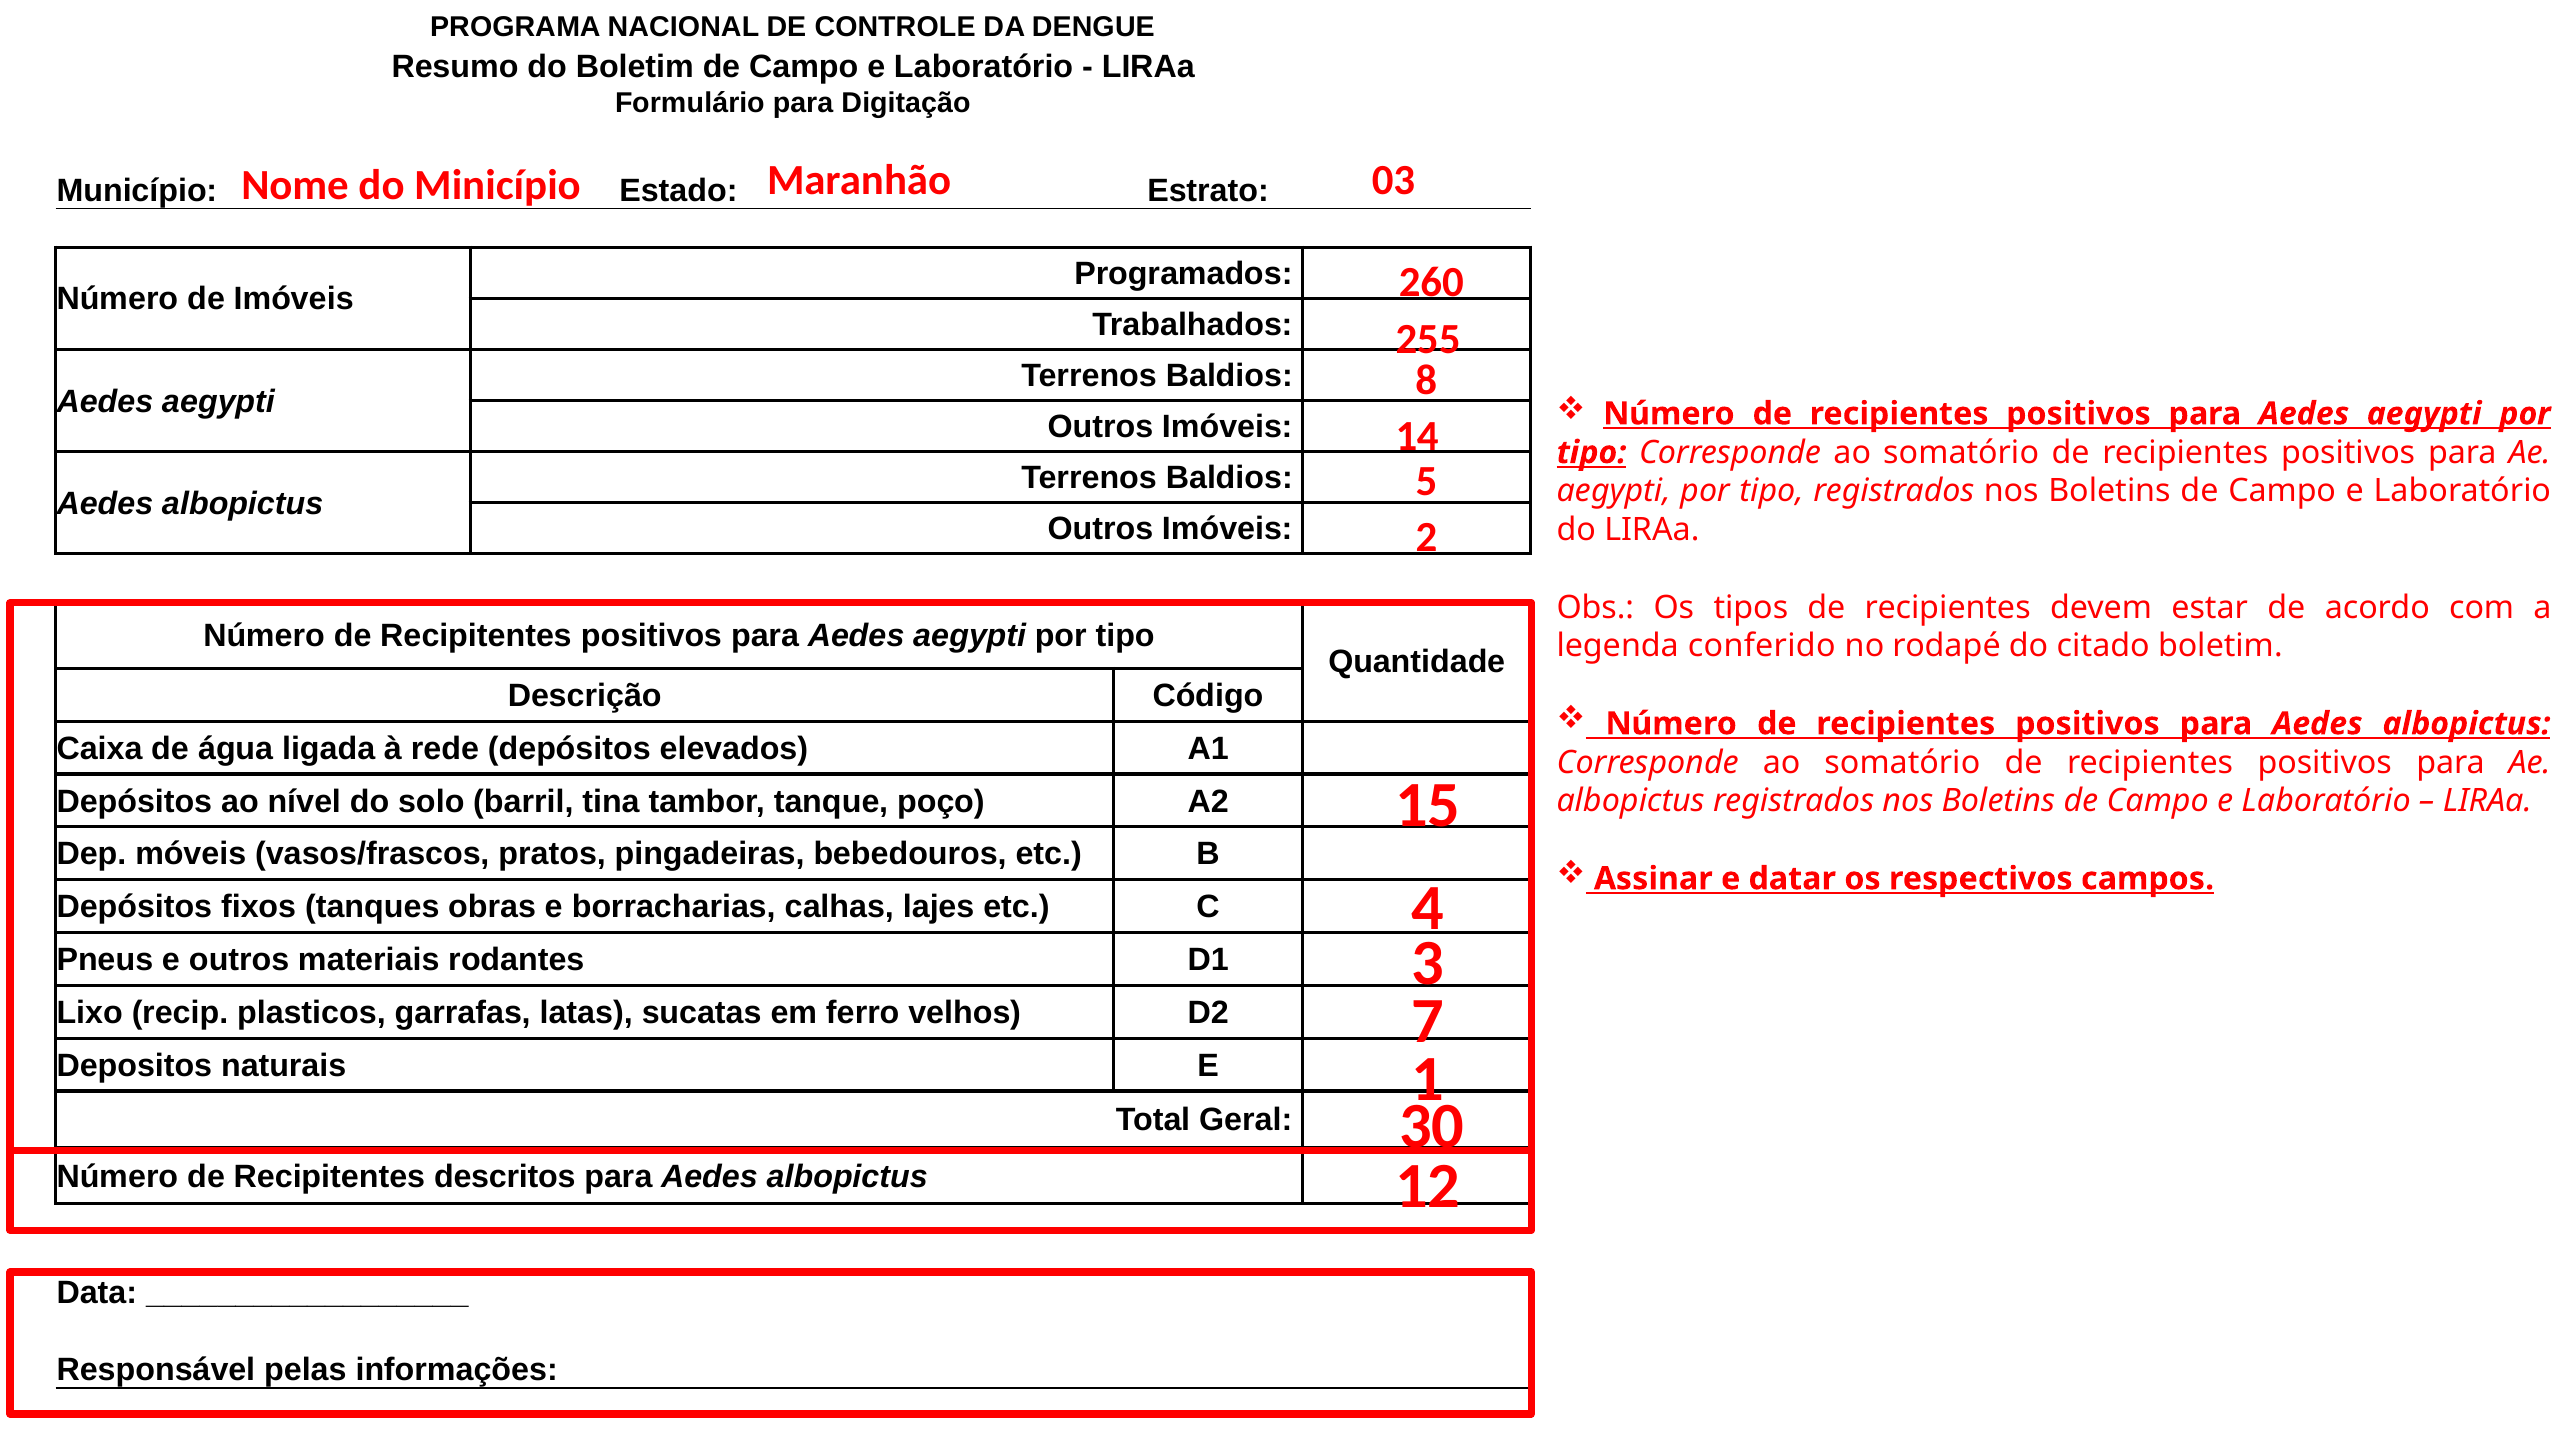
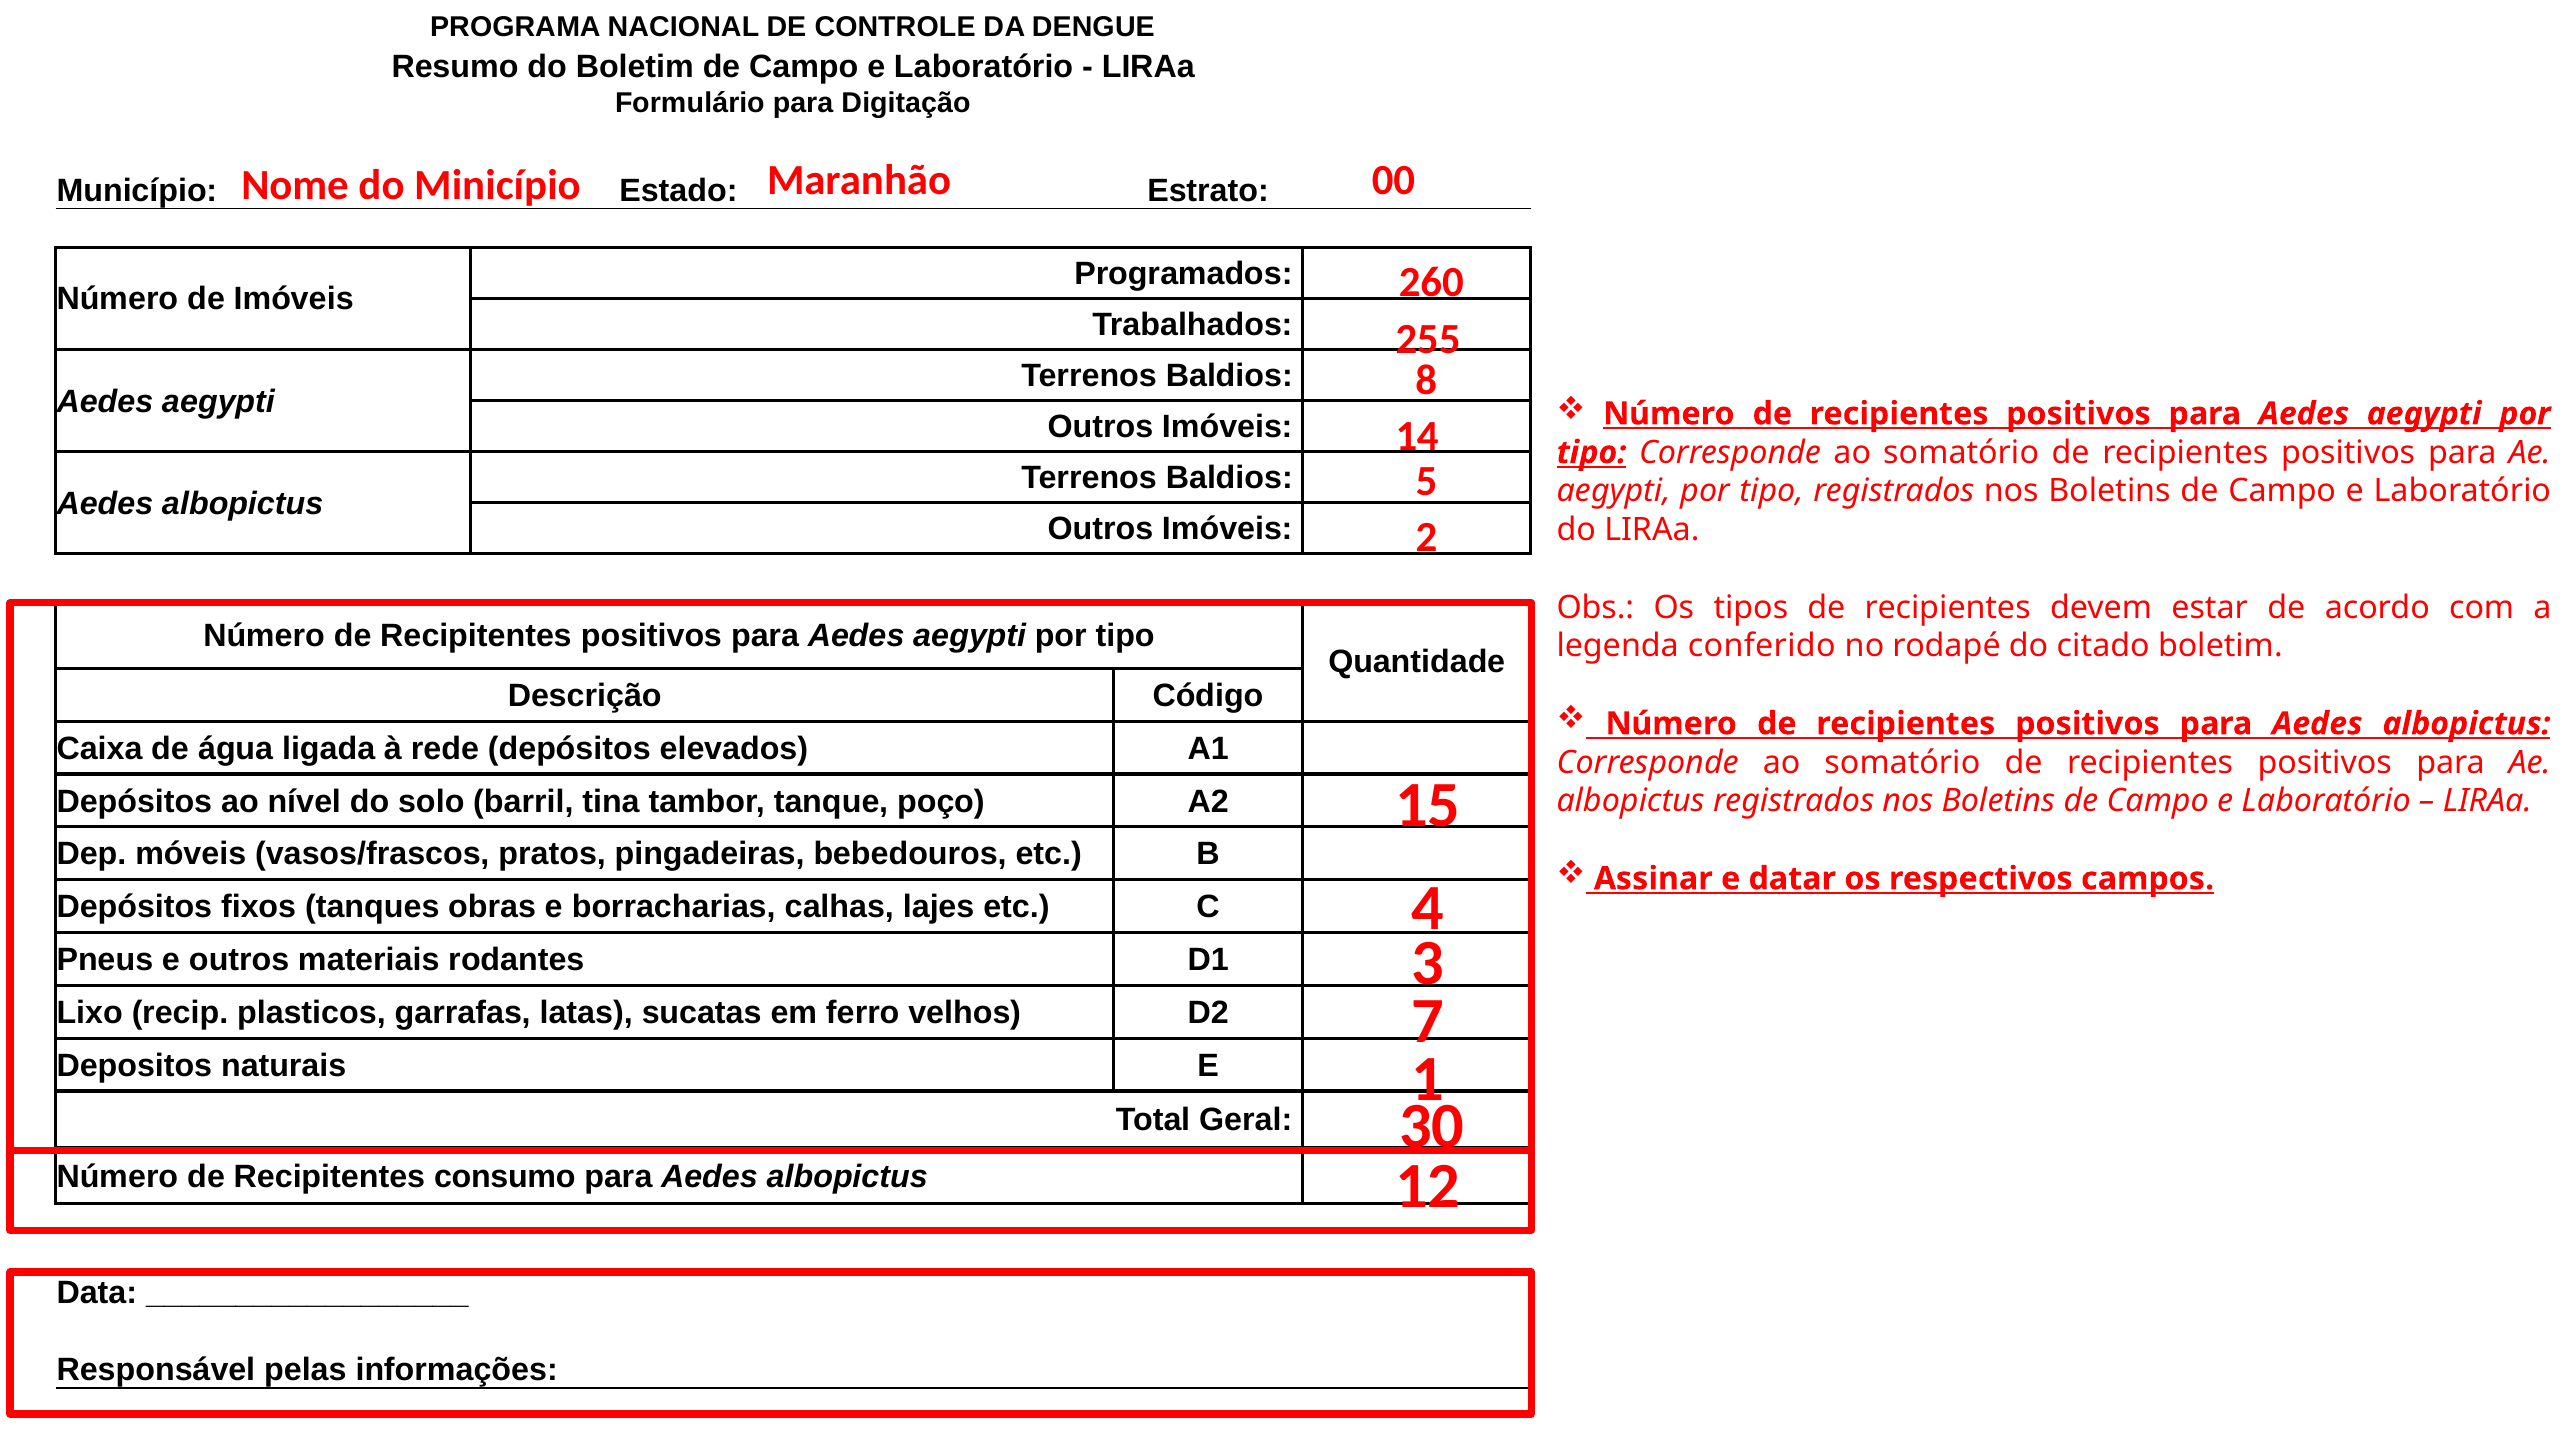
03: 03 -> 00 (1394, 181)
descritos: descritos -> consumo (505, 1177)
